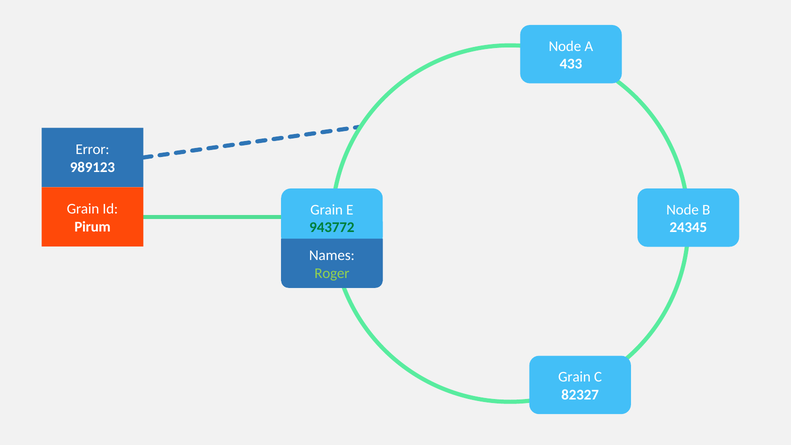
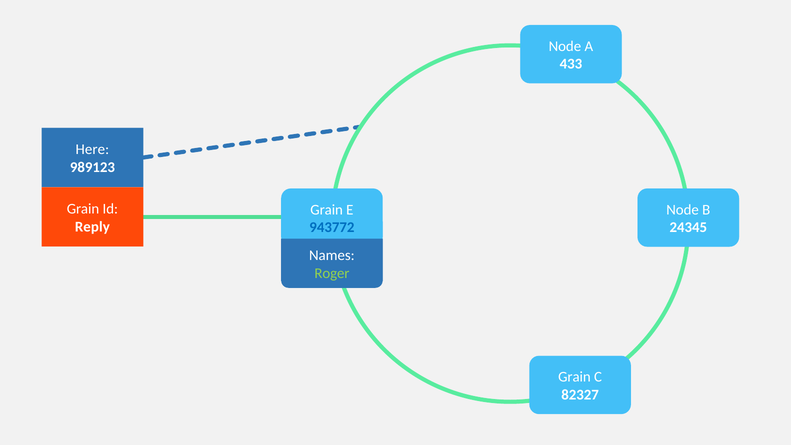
Error: Error -> Here (92, 150)
Pirum: Pirum -> Reply (92, 227)
943772 colour: green -> blue (332, 227)
